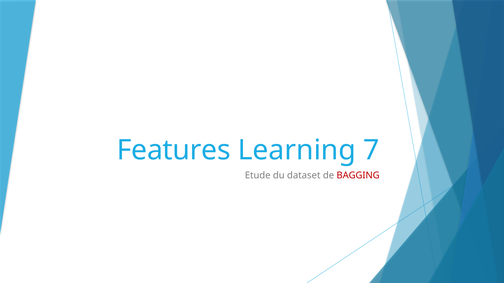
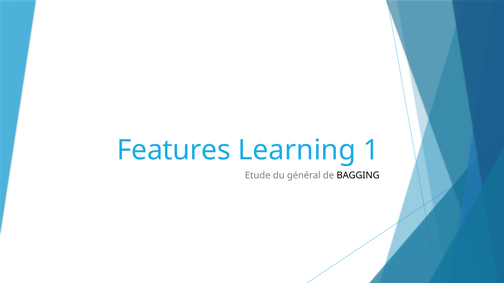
7: 7 -> 1 (371, 151)
dataset: dataset -> général (304, 176)
BAGGING colour: red -> black (358, 176)
